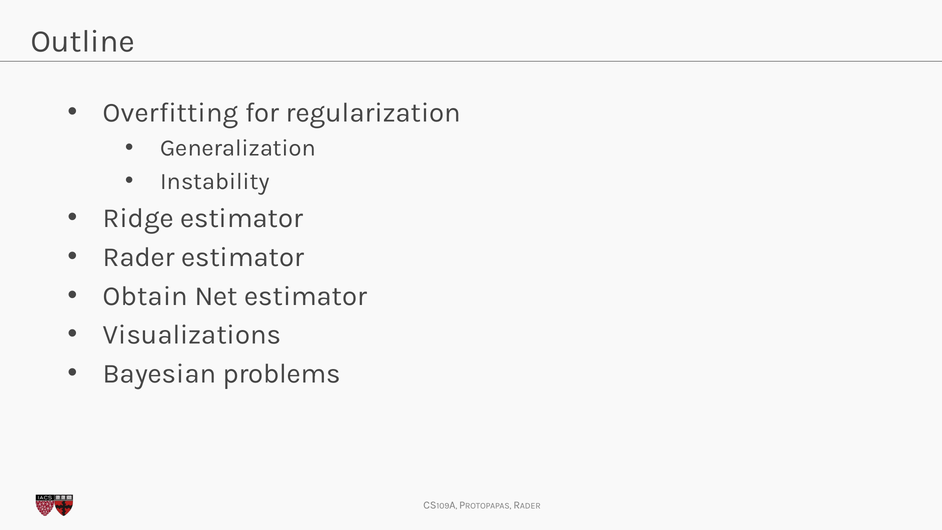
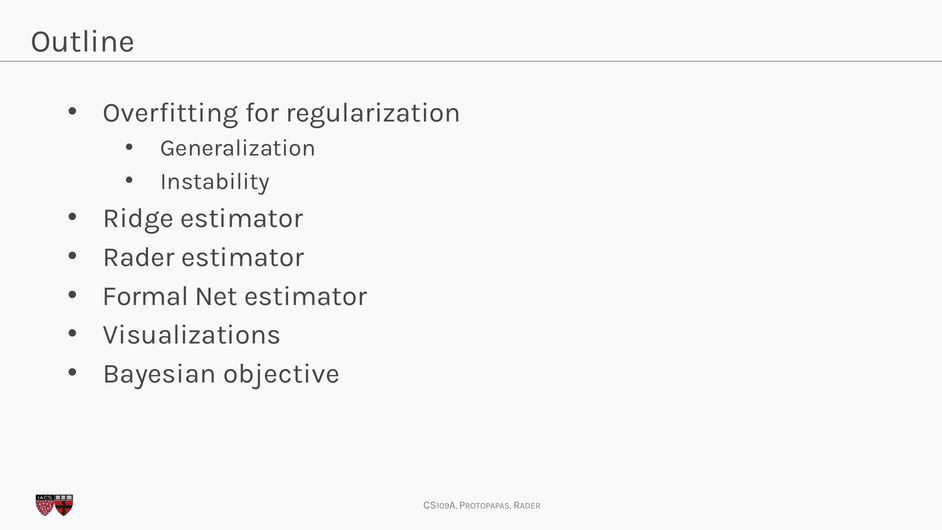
Obtain: Obtain -> Formal (146, 296)
problems: problems -> objective (281, 374)
